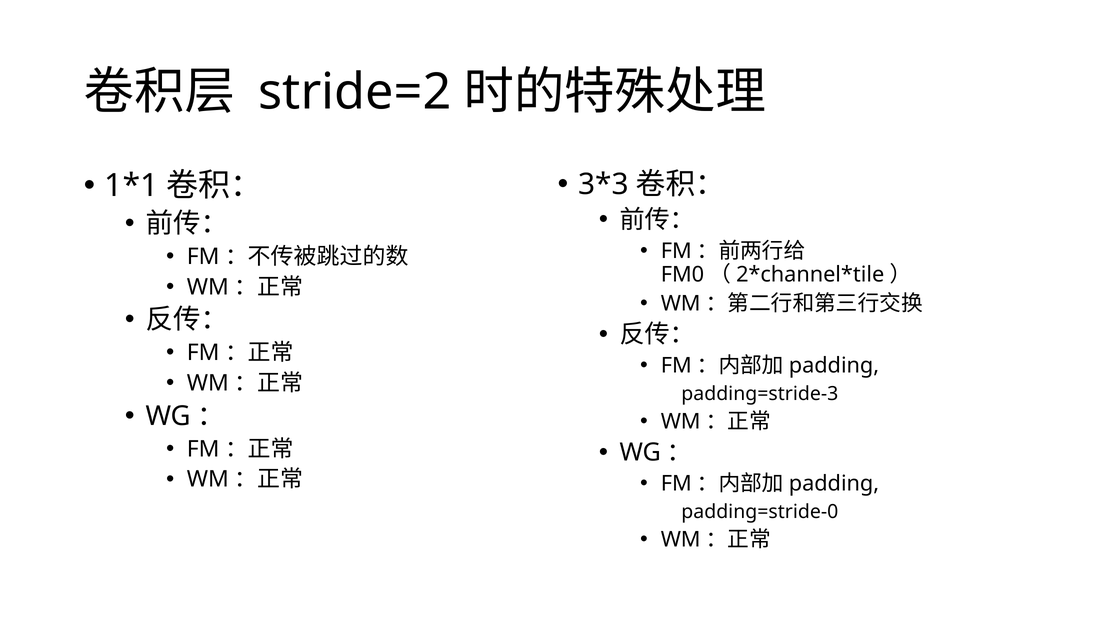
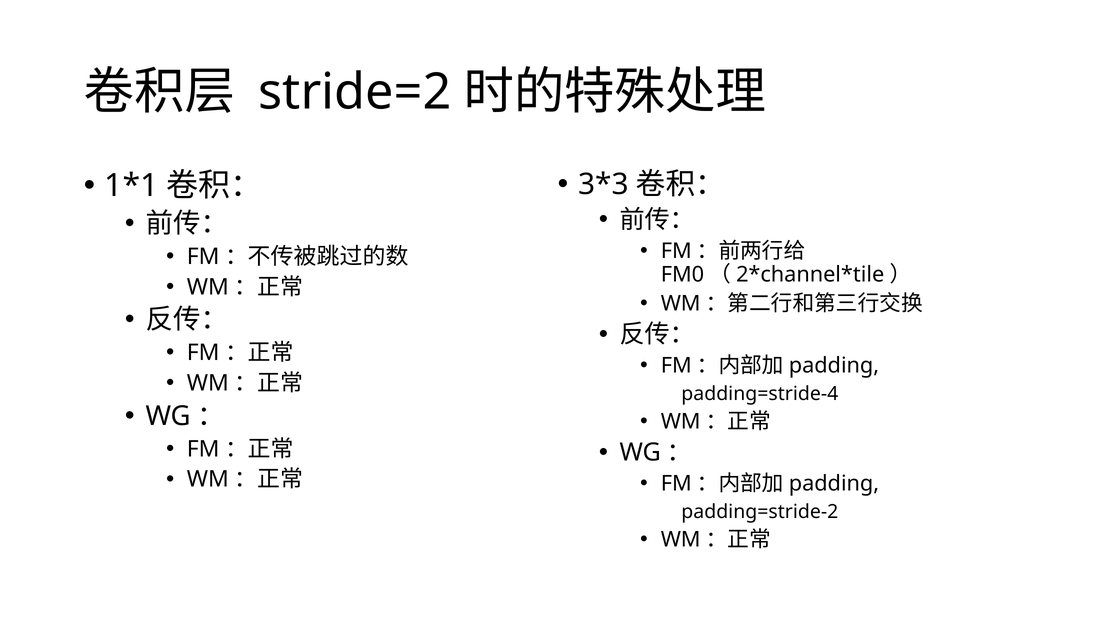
padding=stride-3: padding=stride-3 -> padding=stride-4 (760, 394)
padding=stride-0: padding=stride-0 -> padding=stride-2 (760, 512)
